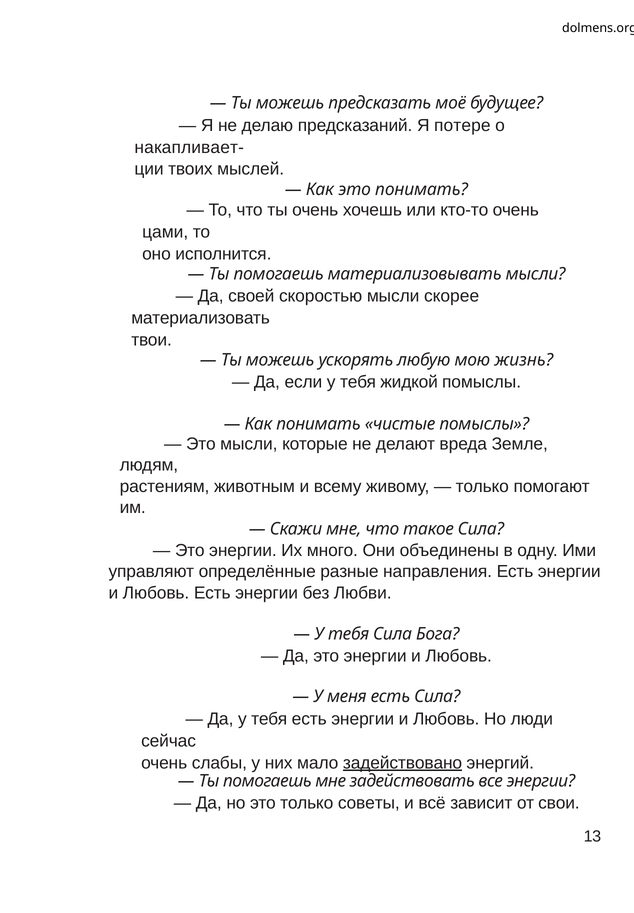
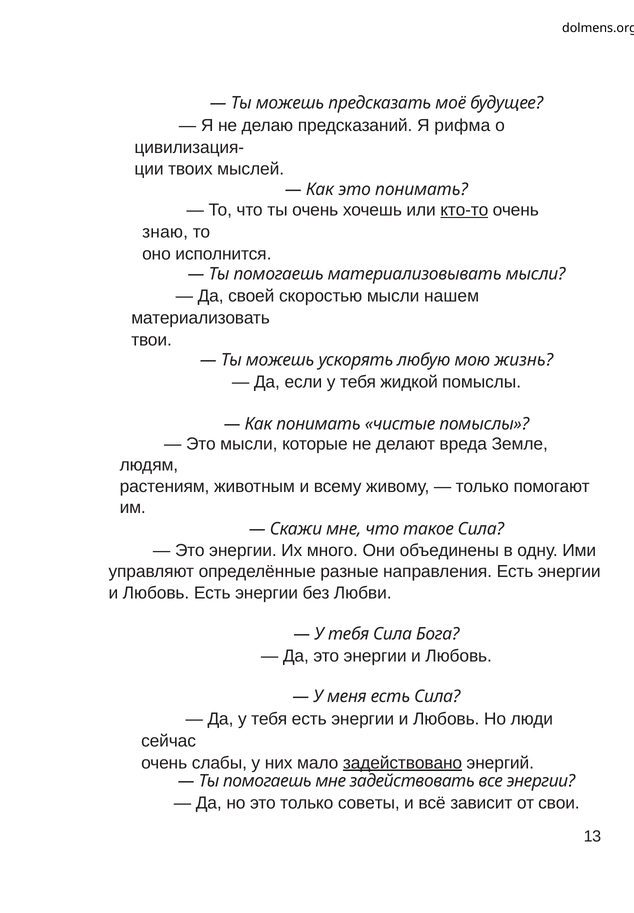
потере: потере -> рифма (462, 125)
накапливает-: накапливает- -> цивилизация- (189, 147)
кто-то underline: none -> present (464, 210)
цами: цами -> знаю (165, 232)
скорее: скорее -> нашем (452, 296)
